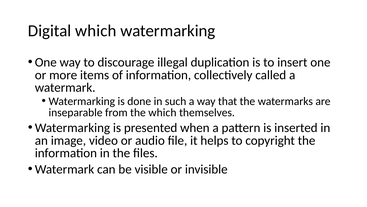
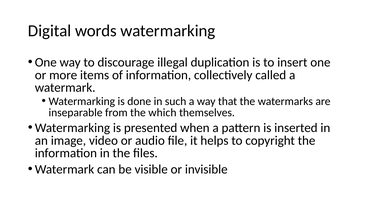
Digital which: which -> words (96, 31)
